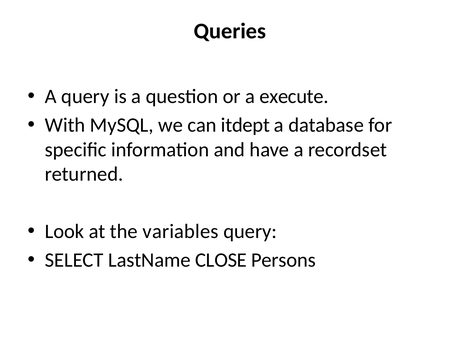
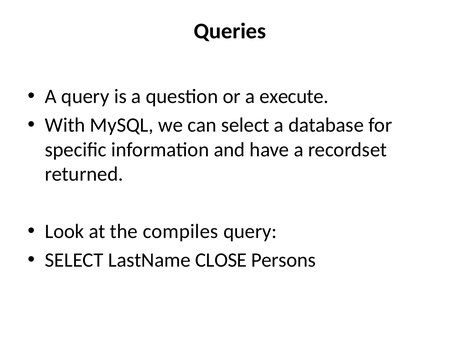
can itdept: itdept -> select (245, 125)
variables: variables -> compiles (181, 231)
